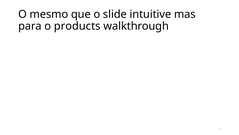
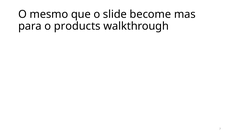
intuitive: intuitive -> become (150, 14)
